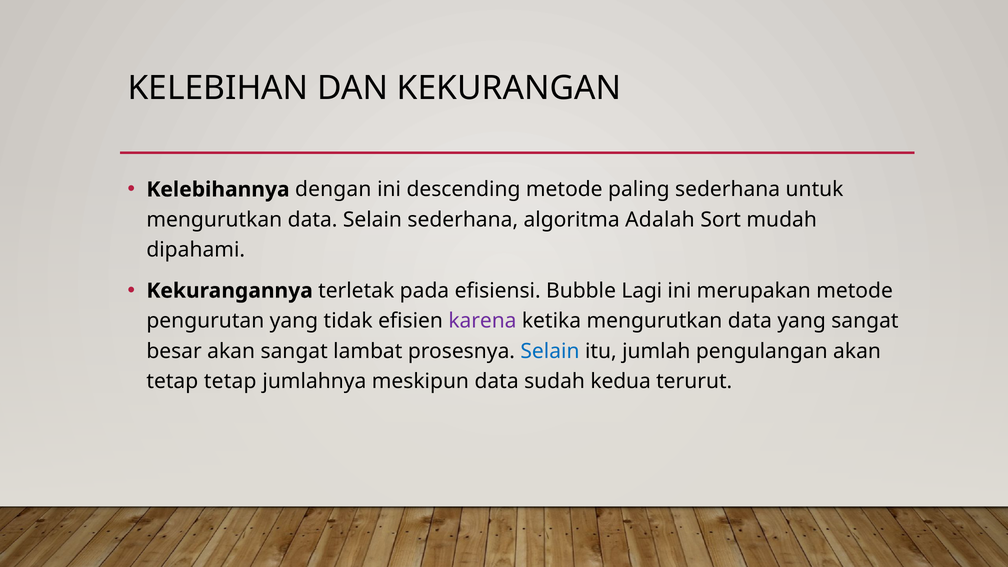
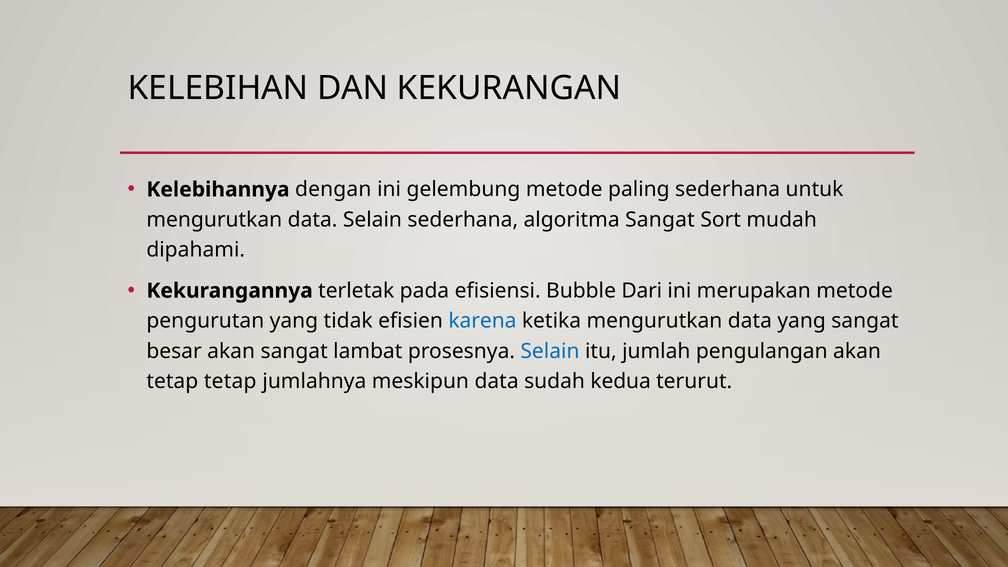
descending: descending -> gelembung (463, 190)
algoritma Adalah: Adalah -> Sangat (660, 220)
Lagi: Lagi -> Dari (642, 291)
karena colour: purple -> blue (482, 321)
